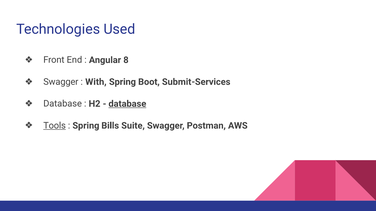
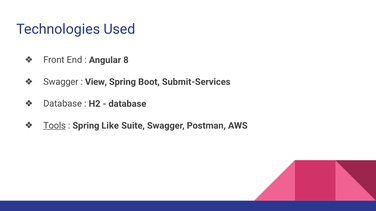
With: With -> View (96, 82)
database underline: present -> none (127, 104)
Bills: Bills -> Like (110, 126)
